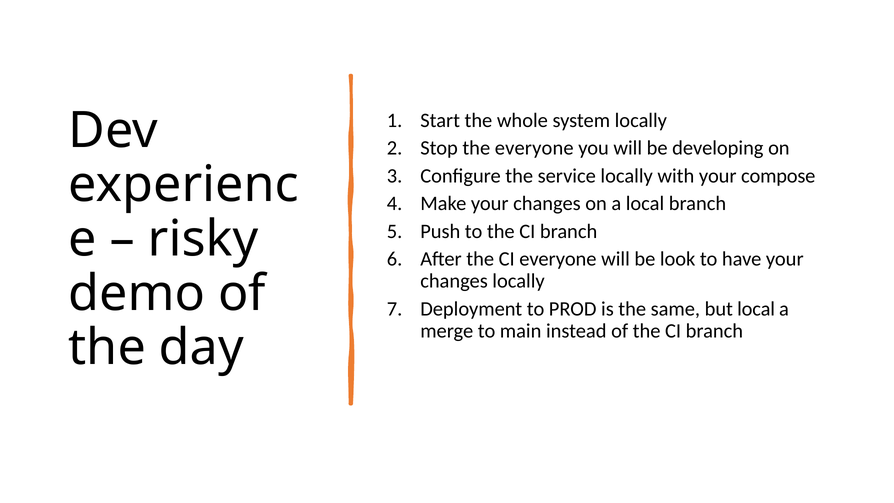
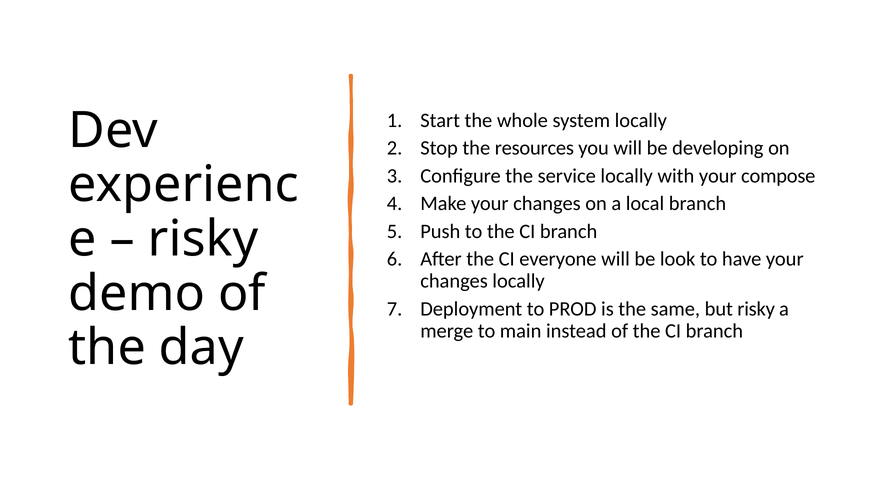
the everyone: everyone -> resources (534, 148)
but local: local -> risky (756, 309)
